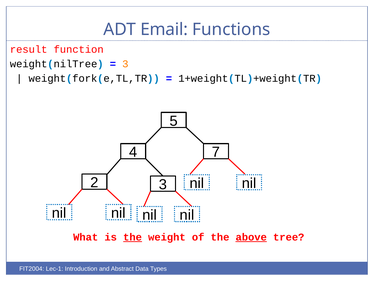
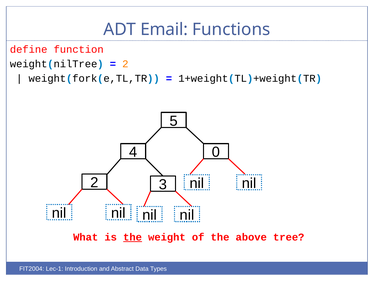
result: result -> define (29, 49)
3: 3 -> 2 (125, 64)
7: 7 -> 0 (216, 152)
above underline: present -> none (251, 237)
